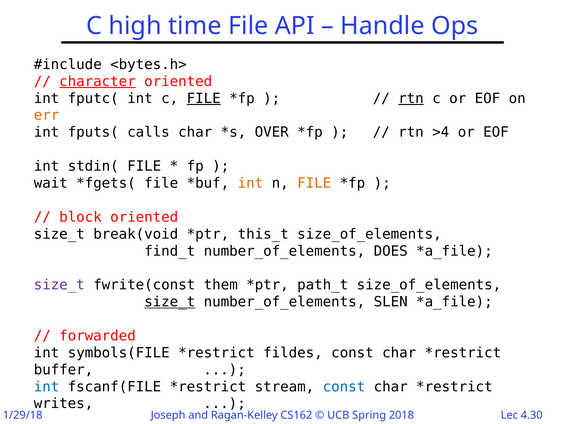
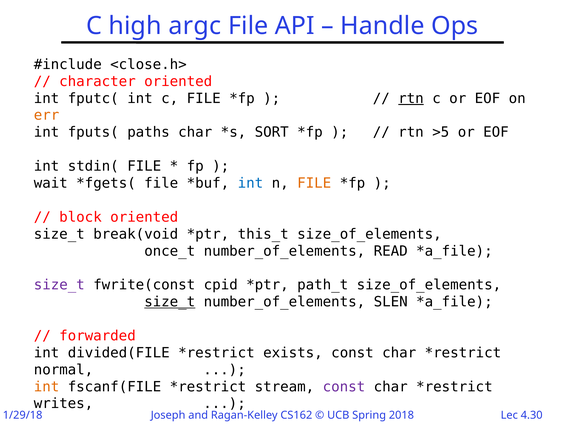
time: time -> argc (195, 26)
<bytes.h>: <bytes.h> -> <close.h> (148, 64)
character underline: present -> none (97, 81)
FILE underline: present -> none (204, 98)
calls: calls -> paths (148, 132)
OVER: OVER -> SORT (272, 132)
>4: >4 -> >5 (441, 132)
int colour: orange -> blue (250, 183)
find_t: find_t -> once_t (170, 251)
DOES: DOES -> READ (391, 251)
them: them -> cpid (221, 285)
symbols(FILE: symbols(FILE -> divided(FILE (119, 353)
fildes: fildes -> exists (293, 353)
buffer: buffer -> normal (64, 370)
int colour: blue -> orange (47, 386)
const colour: blue -> purple (344, 386)
